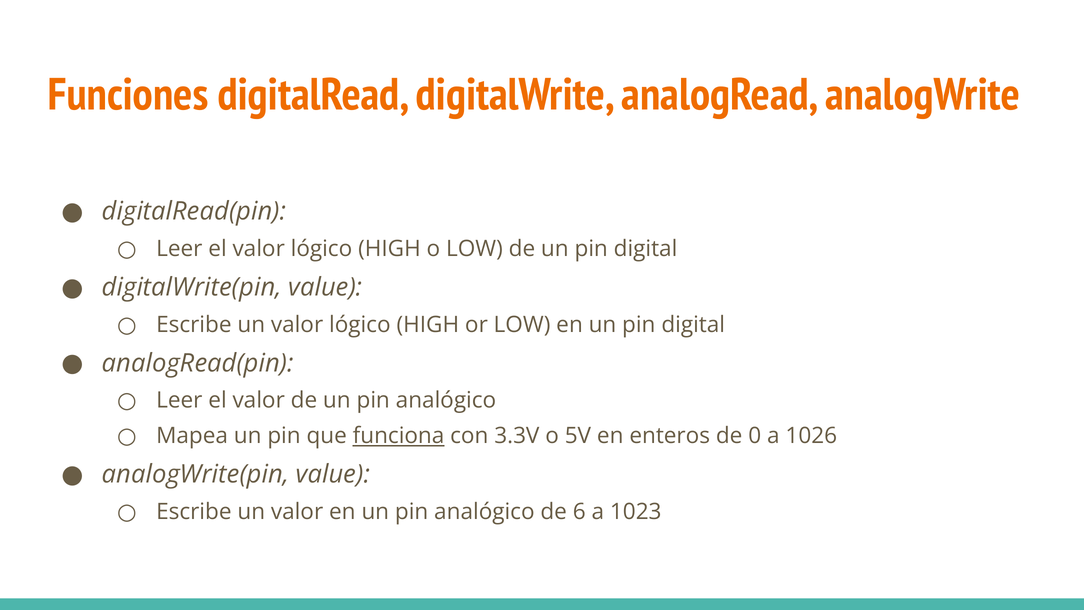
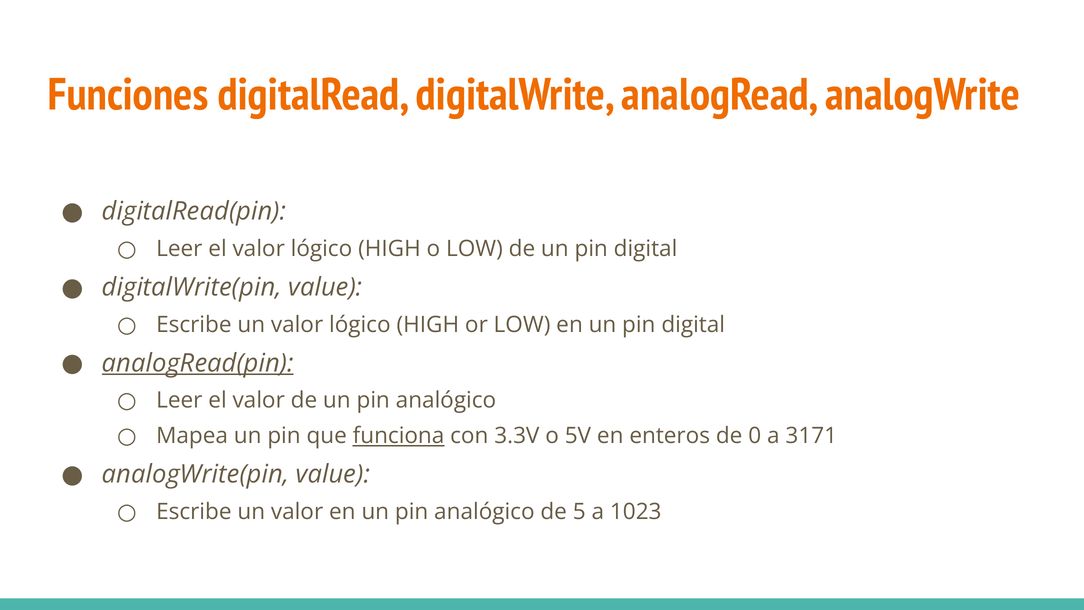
analogRead(pin underline: none -> present (198, 363)
1026: 1026 -> 3171 (811, 436)
6: 6 -> 5 (579, 512)
